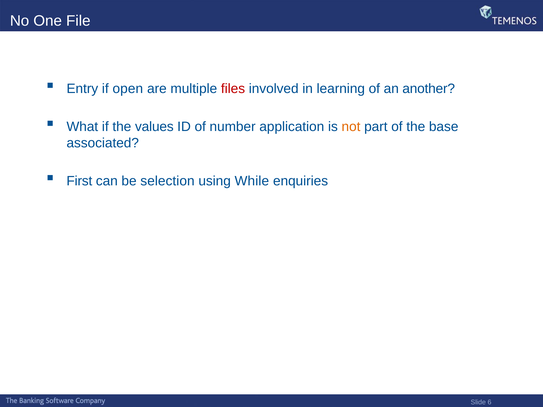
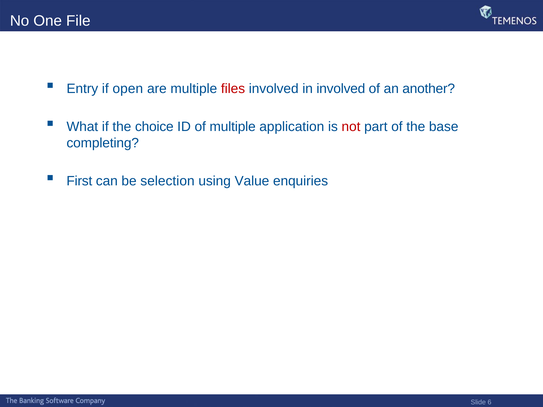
in learning: learning -> involved (341, 89)
values: values -> choice (154, 127)
of number: number -> multiple (233, 127)
not colour: orange -> red (351, 127)
associated: associated -> completing (103, 143)
While: While -> Value (252, 181)
